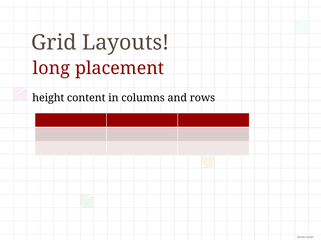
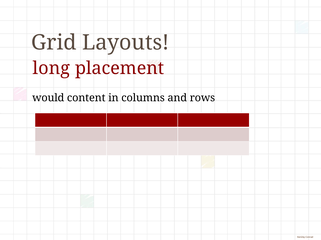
height: height -> would (48, 98)
